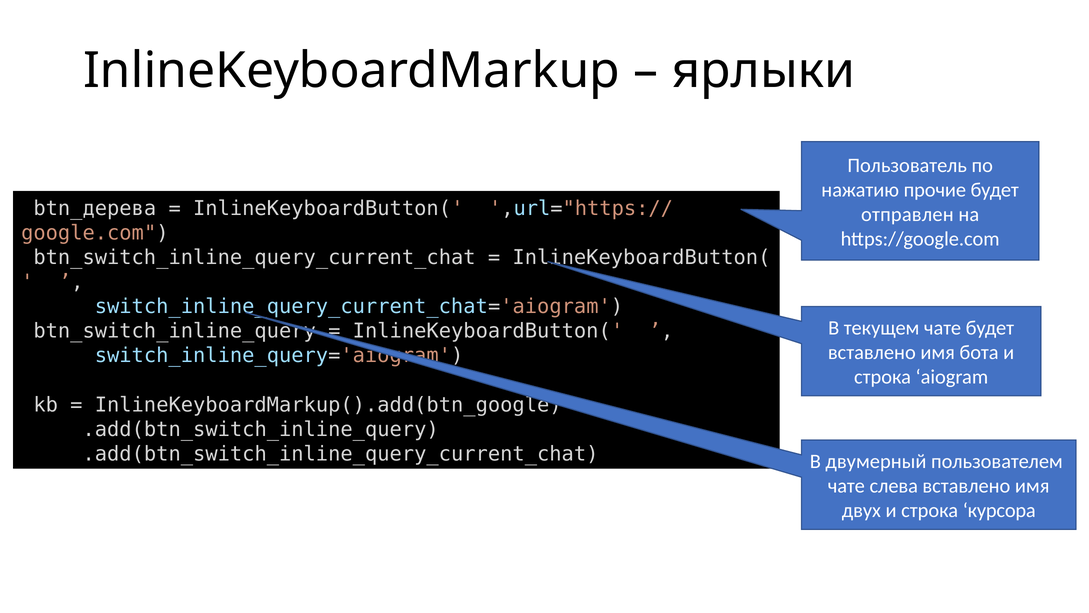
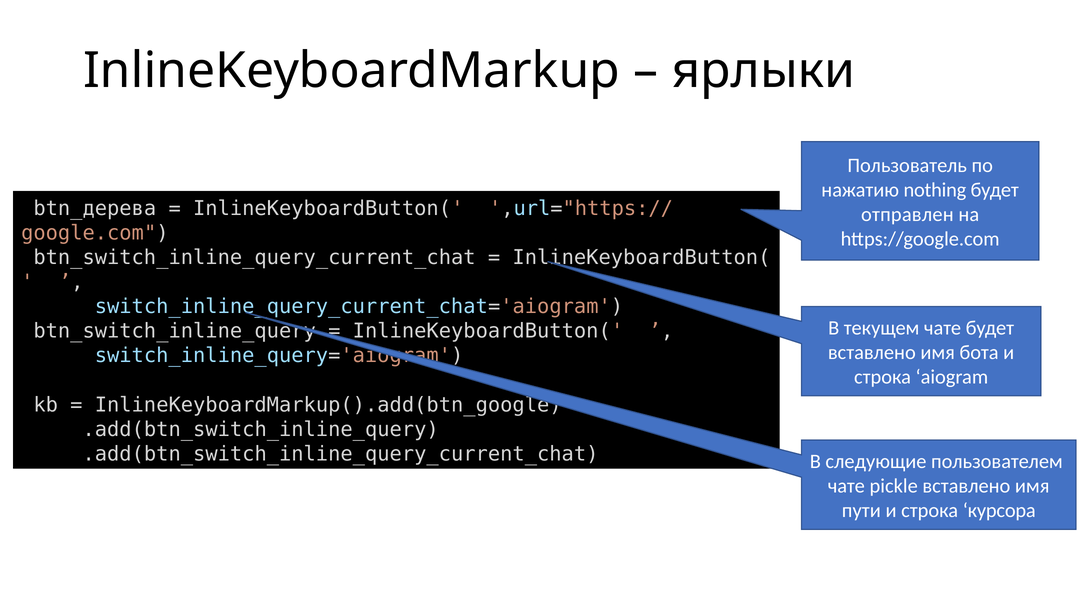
прочие: прочие -> nothing (935, 190)
двумерный: двумерный -> следующие (876, 461)
слева: слева -> pickle (894, 486)
двух: двух -> пути (861, 510)
